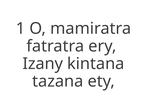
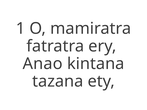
Izany: Izany -> Anao (43, 64)
